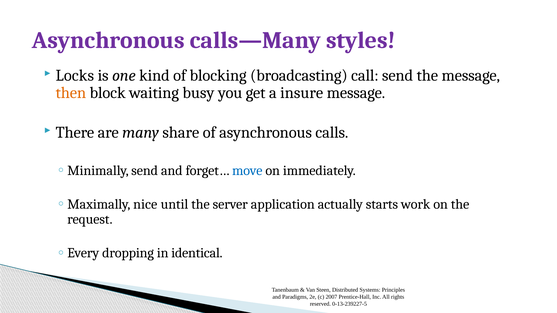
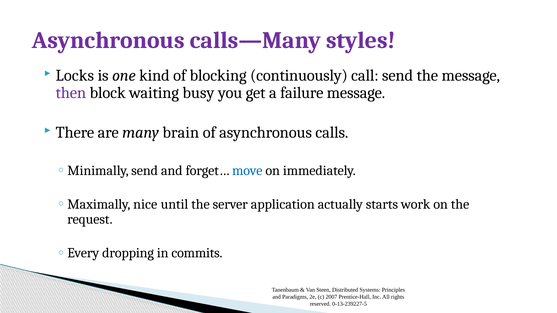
broadcasting: broadcasting -> continuously (299, 75)
then colour: orange -> purple (71, 93)
insure: insure -> failure (302, 93)
share: share -> brain (181, 133)
identical: identical -> commits (197, 253)
